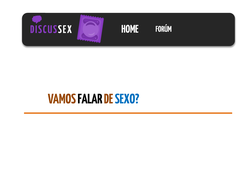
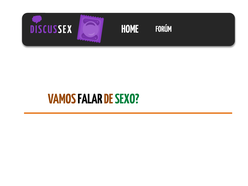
SEXO colour: blue -> green (127, 99)
